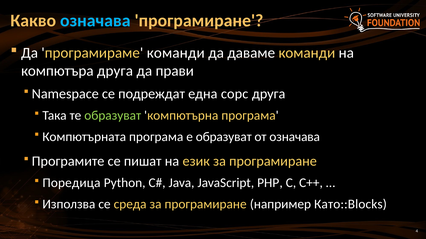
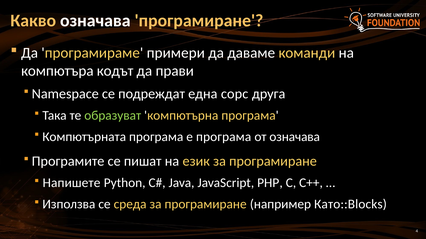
означава colour: light blue -> white (95, 21)
програмираме команди: команди -> примери (176, 53)
компютъра друга: друга -> кодът (115, 71)
е образуват: образуват -> програма (224, 137)
Поредица: Поредица -> Напишете (71, 183)
